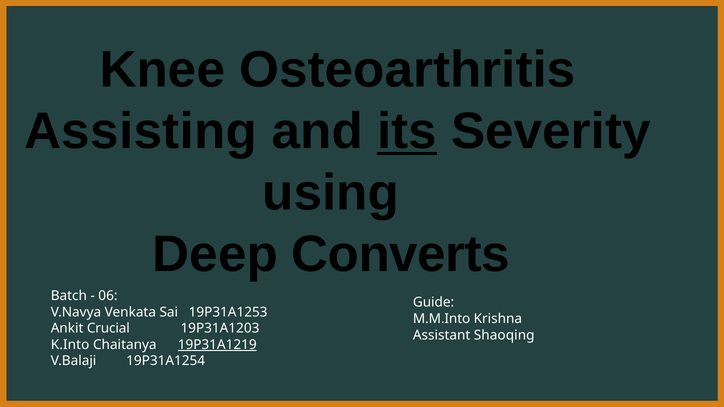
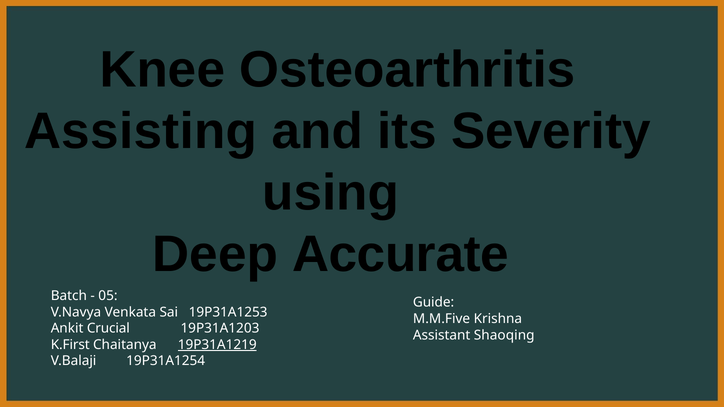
its underline: present -> none (407, 132)
Converts: Converts -> Accurate (400, 255)
06: 06 -> 05 (108, 296)
M.M.Into: M.M.Into -> M.M.Five (442, 319)
K.Into: K.Into -> K.First (70, 345)
